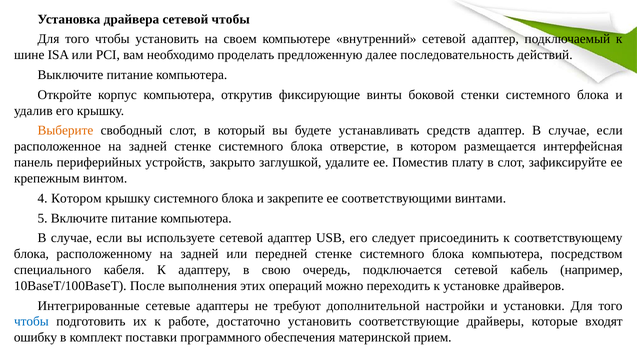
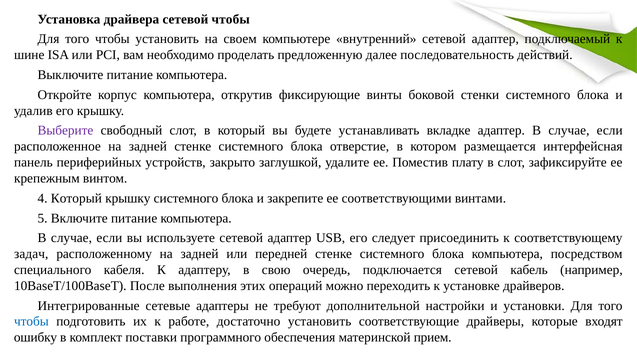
Выберите colour: orange -> purple (65, 131)
средств: средств -> вкладке (449, 131)
4 Котором: Котором -> Который (76, 198)
блока: блока -> задач (31, 254)
